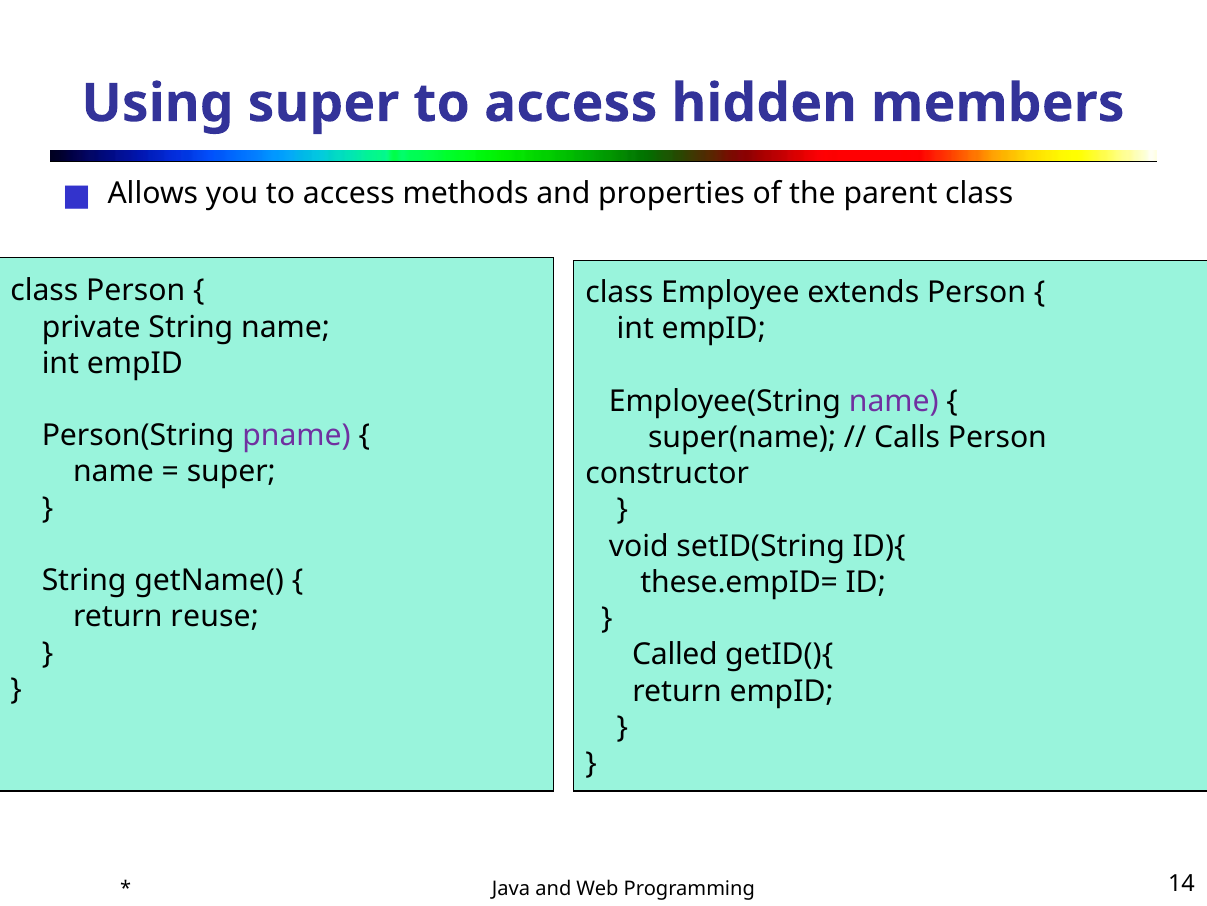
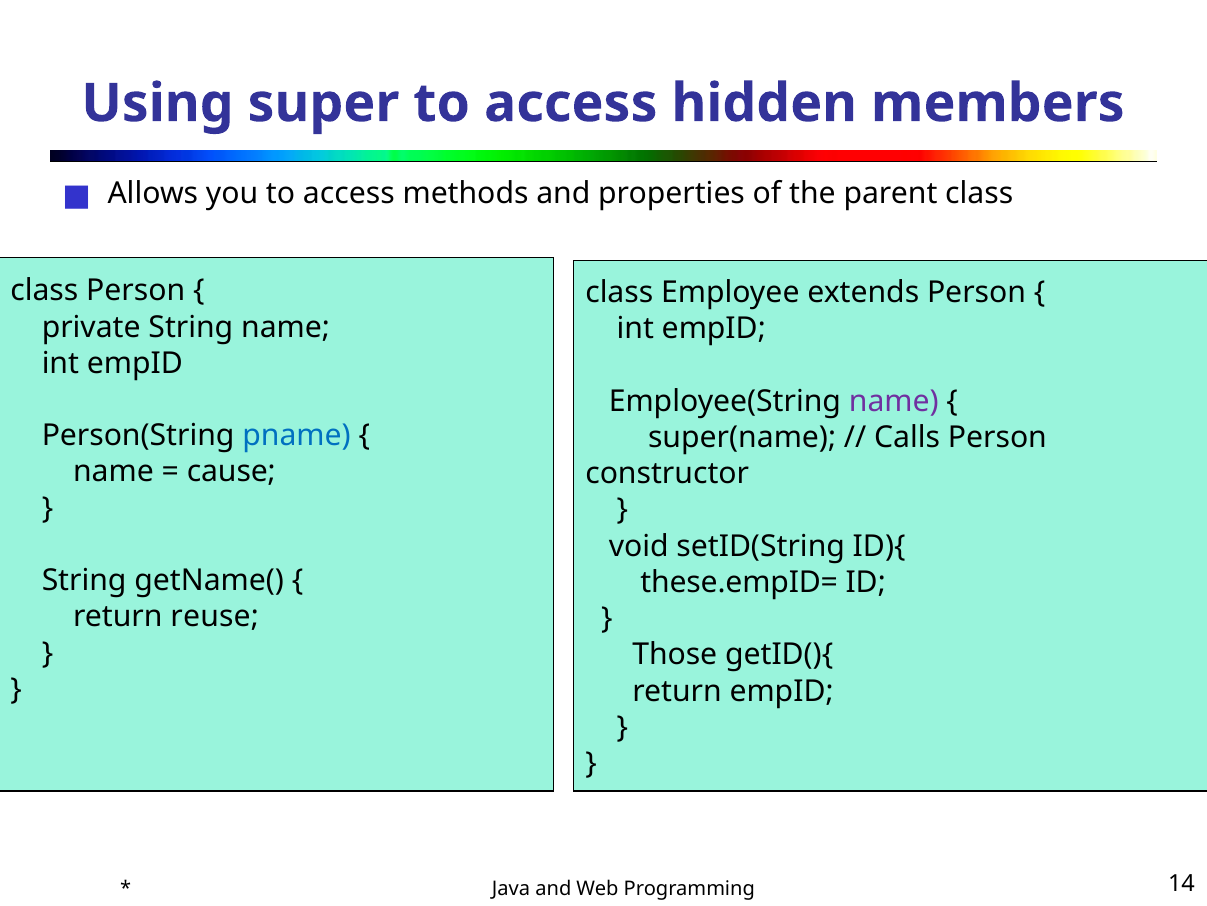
pname colour: purple -> blue (297, 435)
super: super -> cause (231, 472)
Called: Called -> Those (675, 654)
